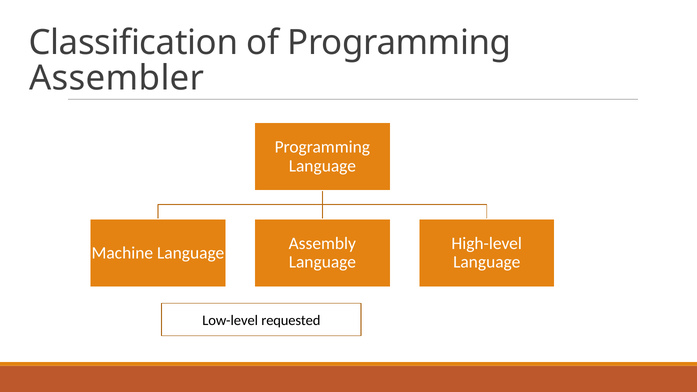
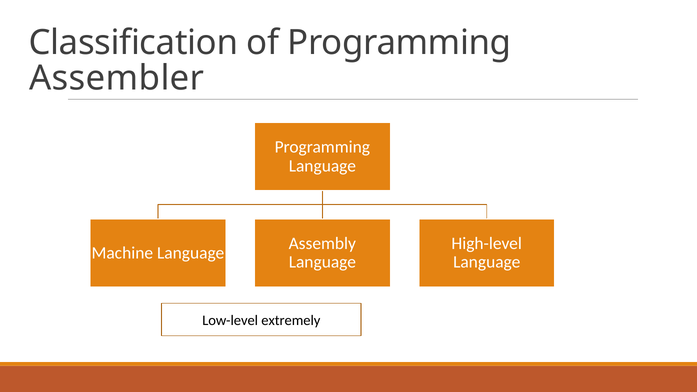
requested: requested -> extremely (291, 321)
